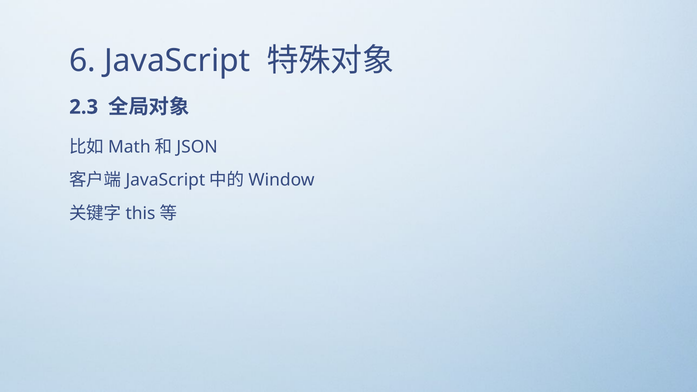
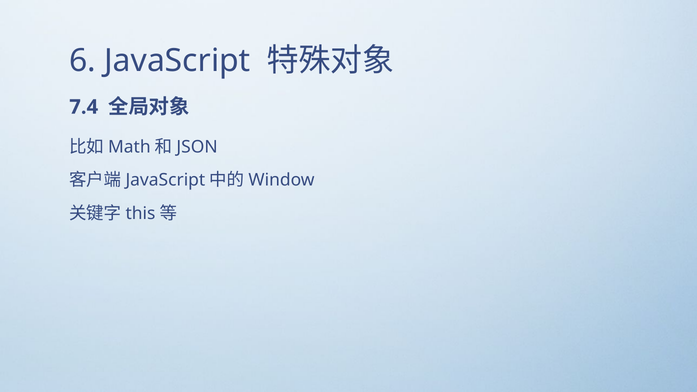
2.3: 2.3 -> 7.4 (84, 107)
